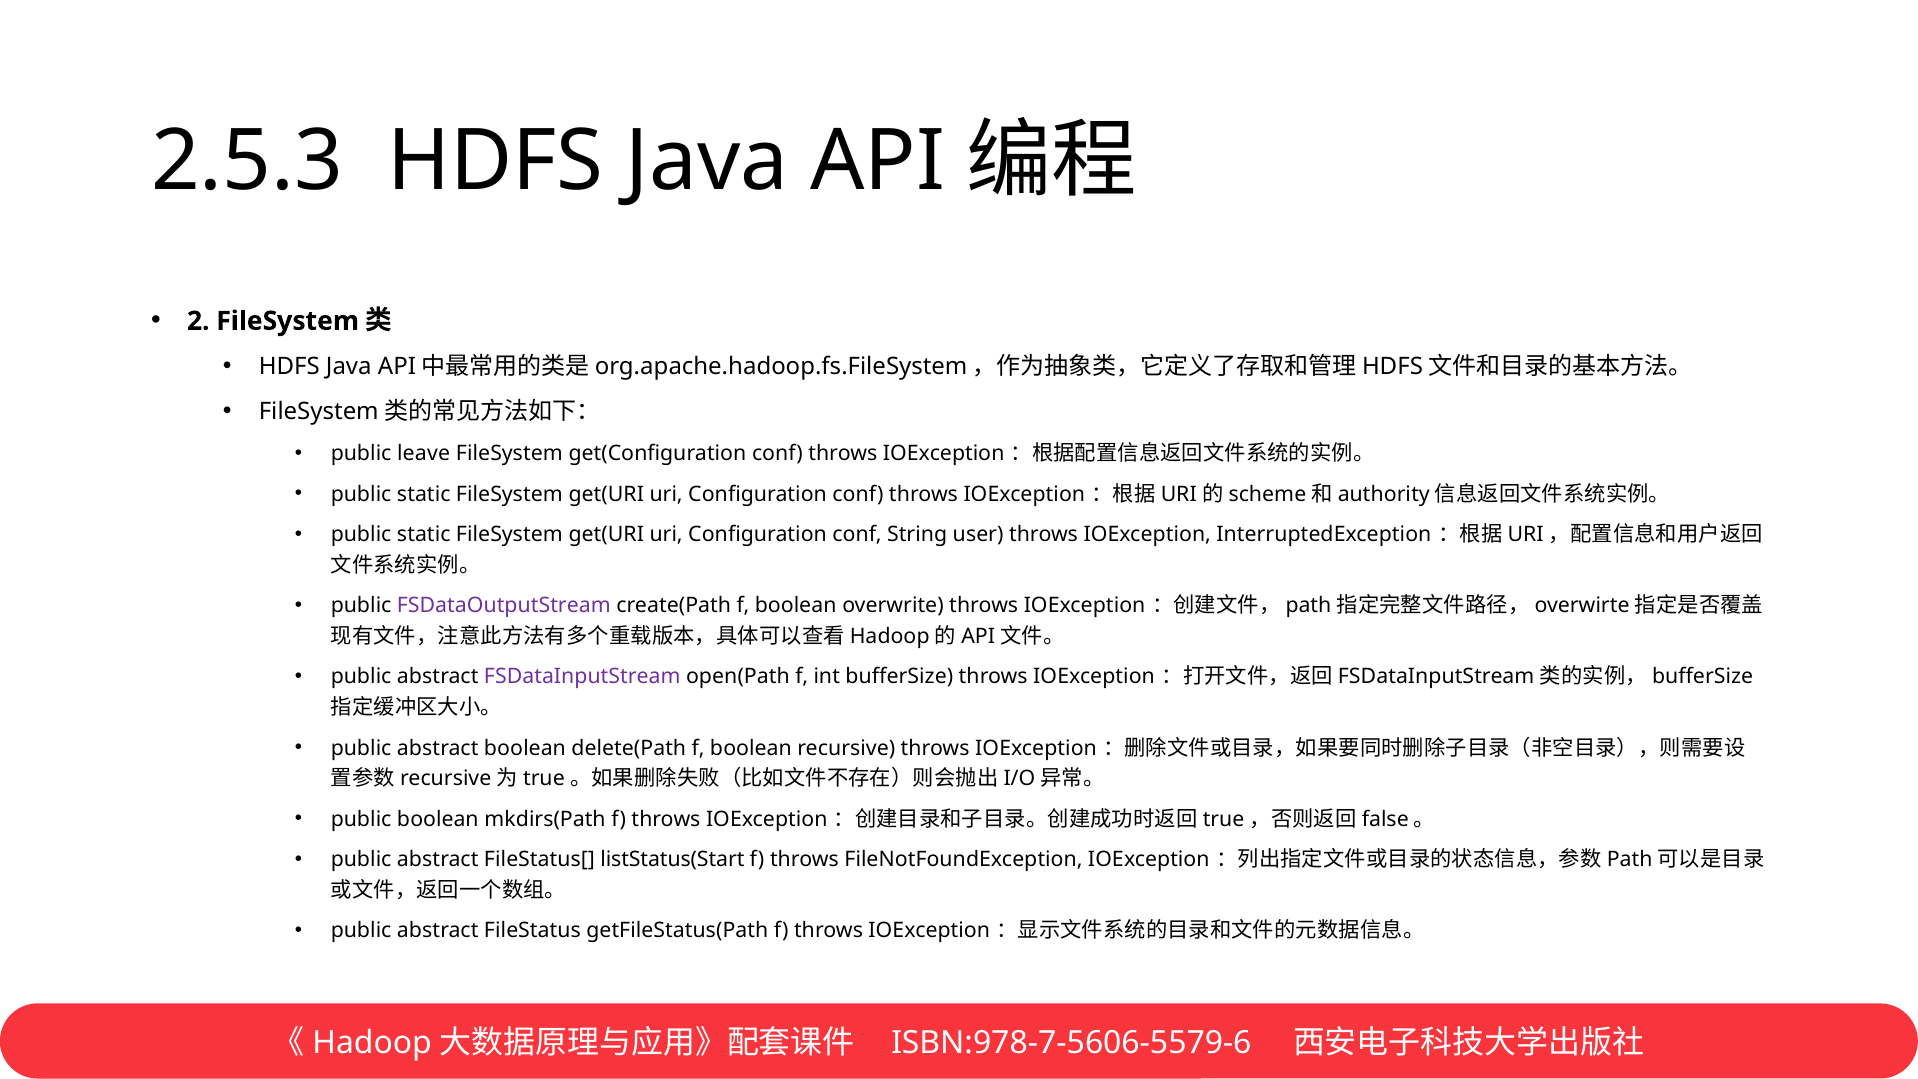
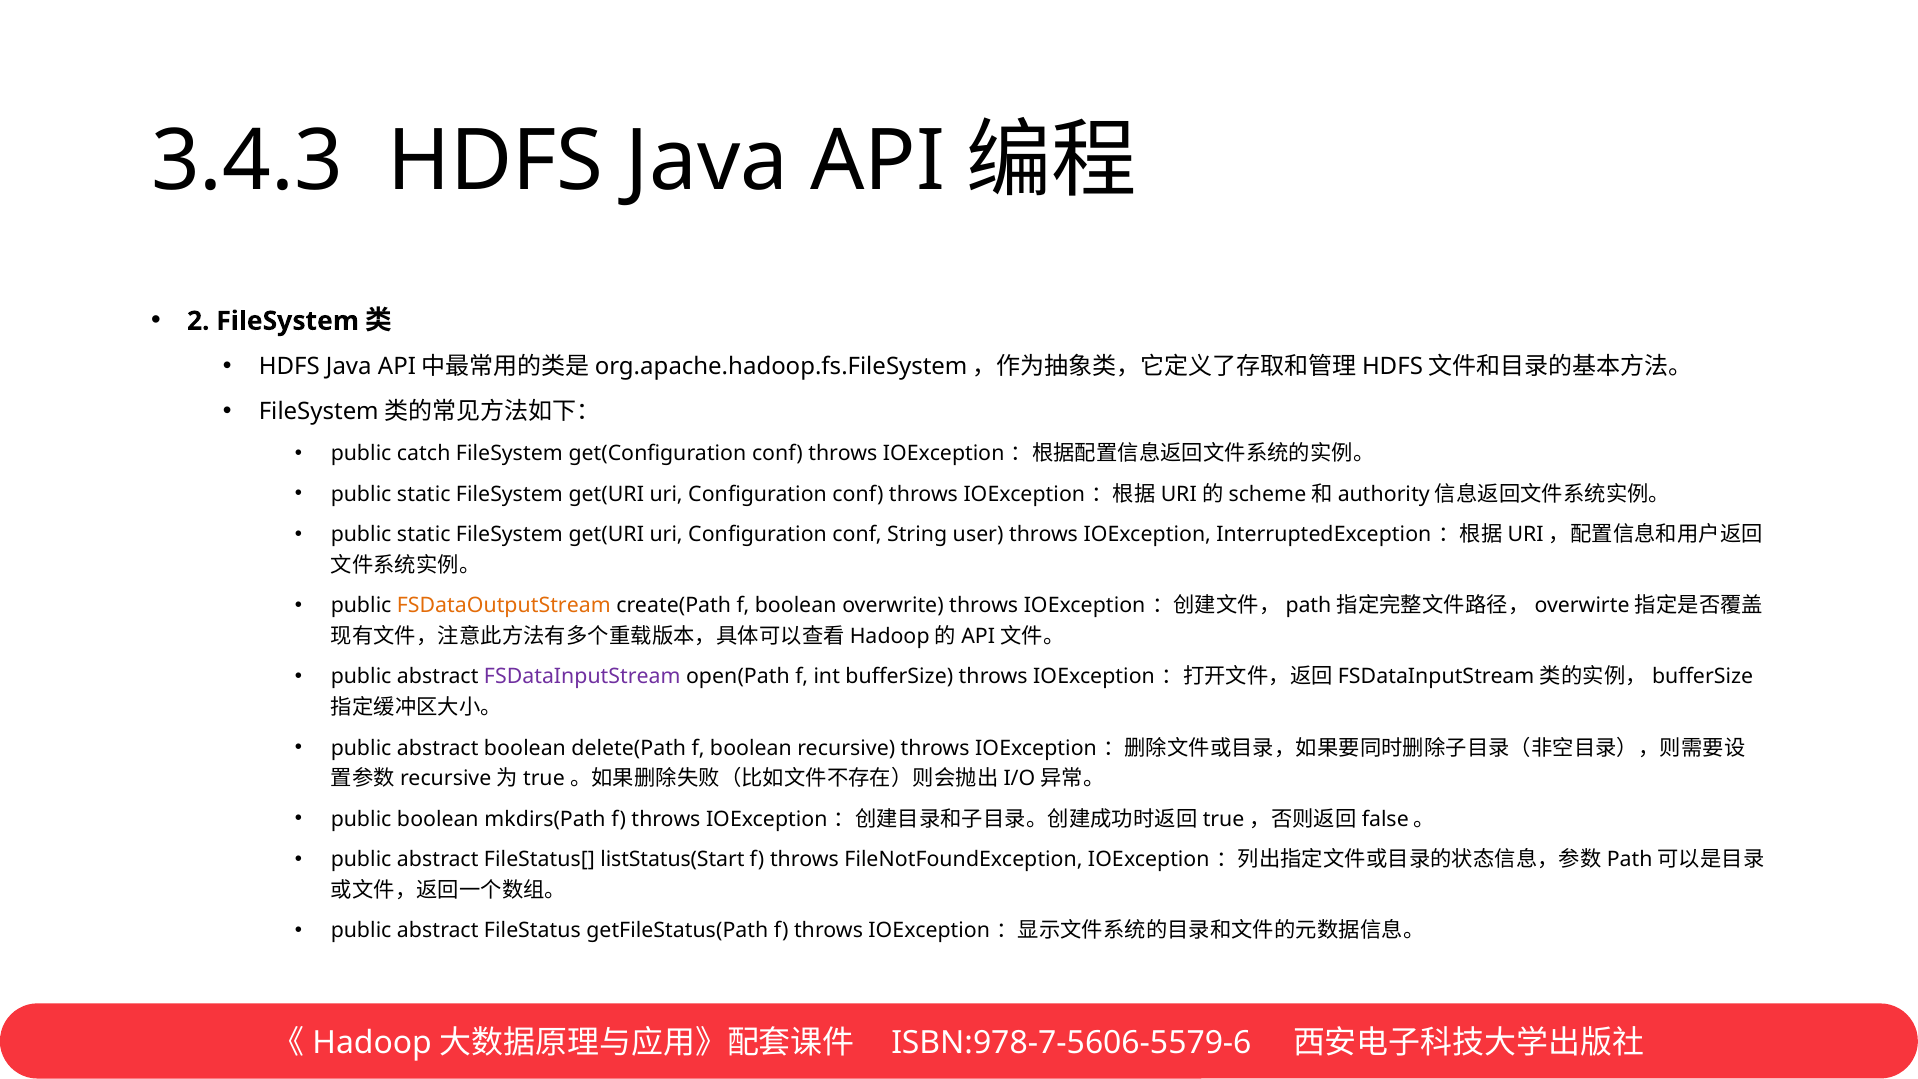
2.5.3: 2.5.3 -> 3.4.3 (247, 161)
leave: leave -> catch (424, 454)
FSDataOutputStream colour: purple -> orange (504, 606)
